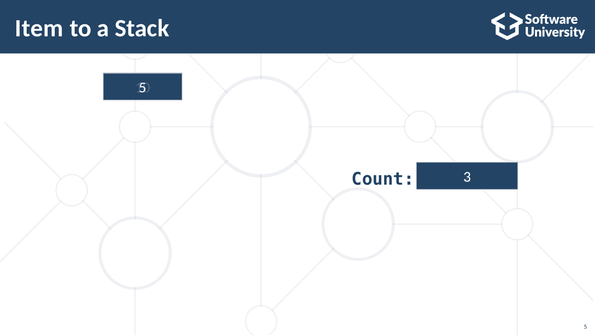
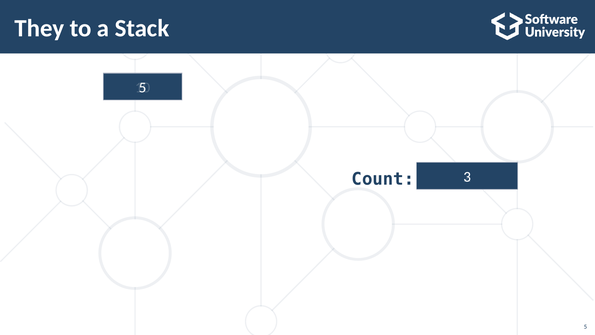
Item: Item -> They (39, 28)
